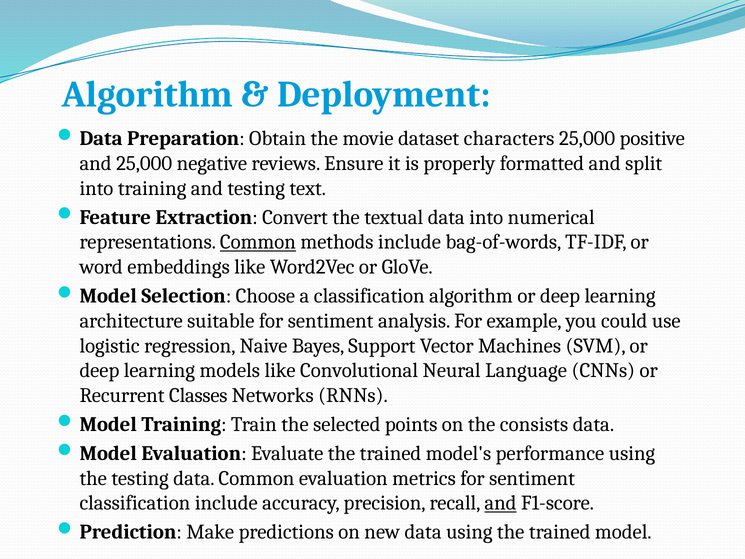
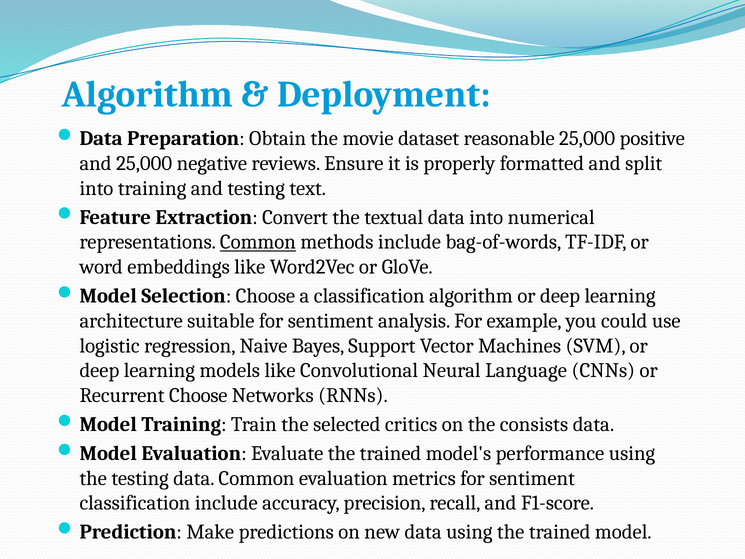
characters: characters -> reasonable (509, 139)
Recurrent Classes: Classes -> Choose (198, 395)
points: points -> critics (411, 424)
and underline: present -> none (500, 503)
